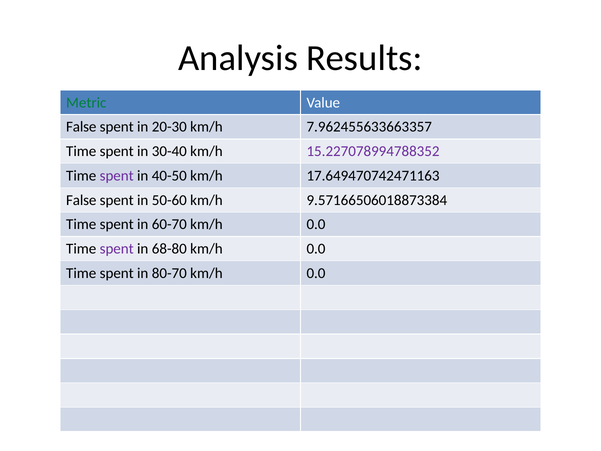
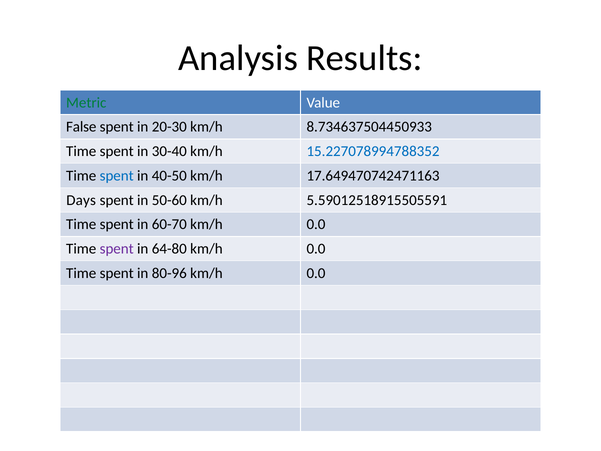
7.962455633663357: 7.962455633663357 -> 8.734637504450933 (369, 127)
15.227078994788352 colour: purple -> blue (373, 151)
spent colour: purple -> blue (117, 176)
False: False -> Days (81, 200)
9.57166506018873384: 9.57166506018873384 -> 5.59012518915505591 (377, 200)
68-80: 68-80 -> 64-80 (169, 249)
80-70: 80-70 -> 80-96 (169, 273)
